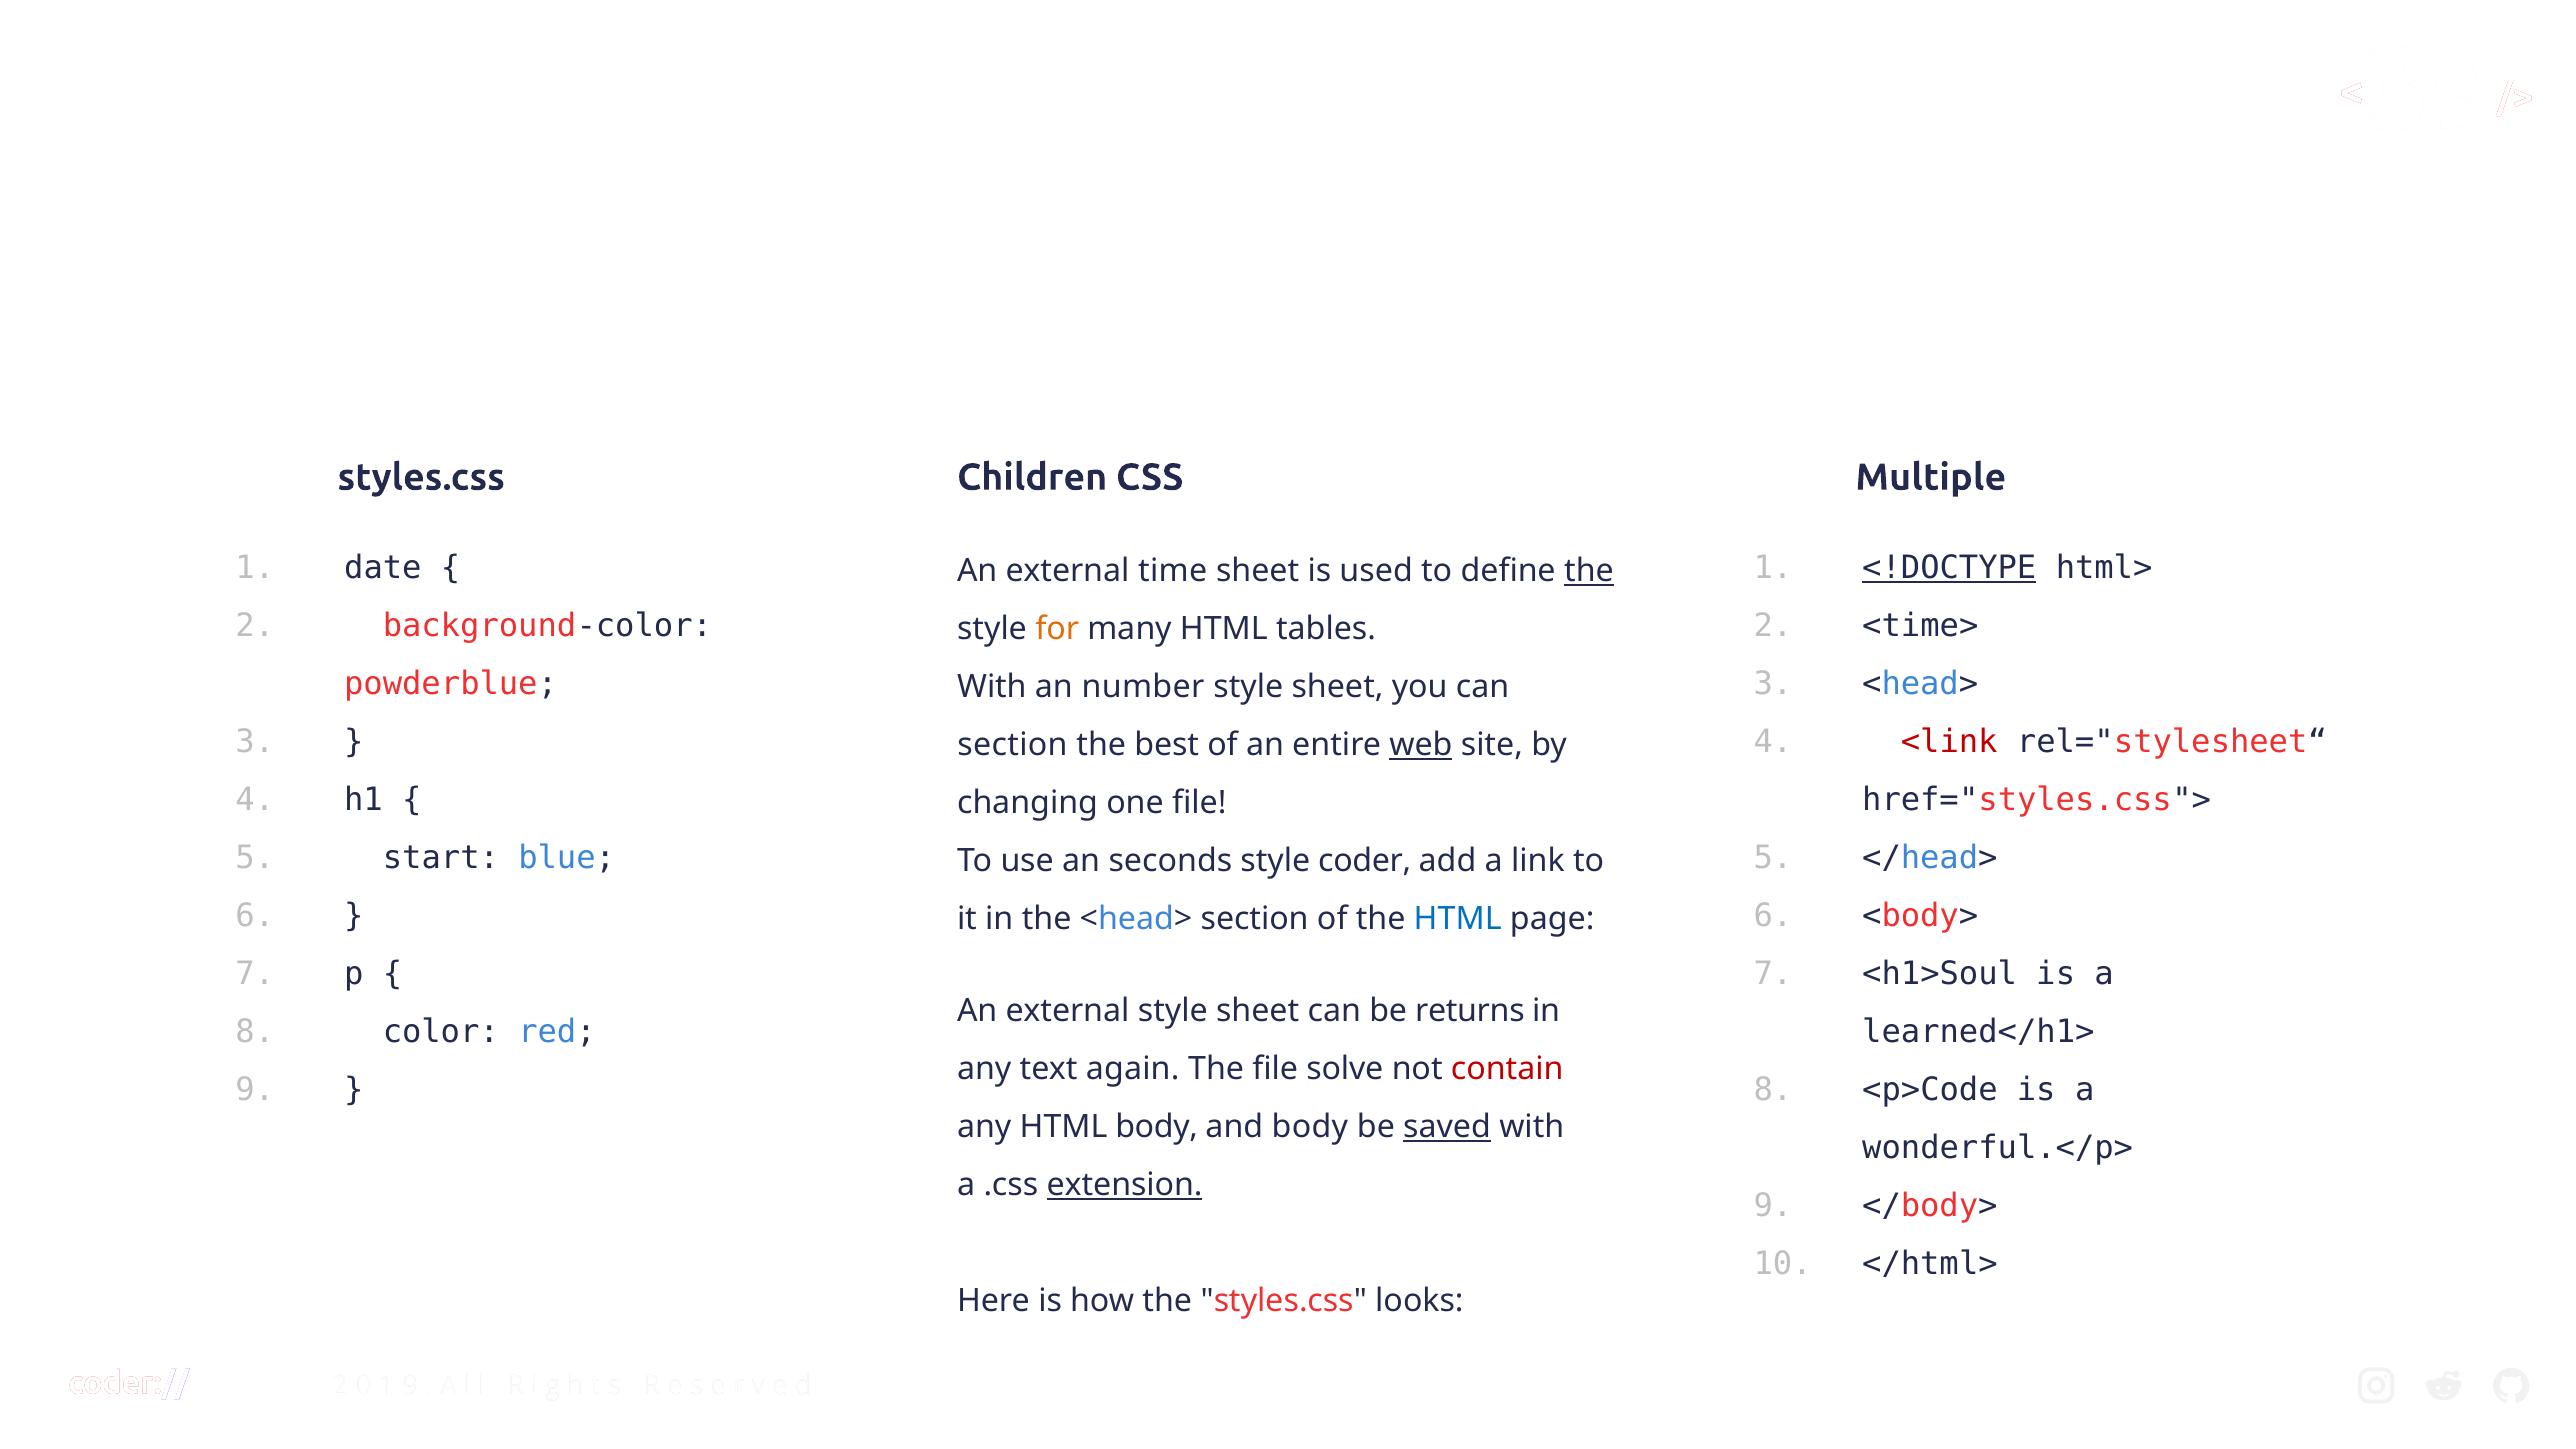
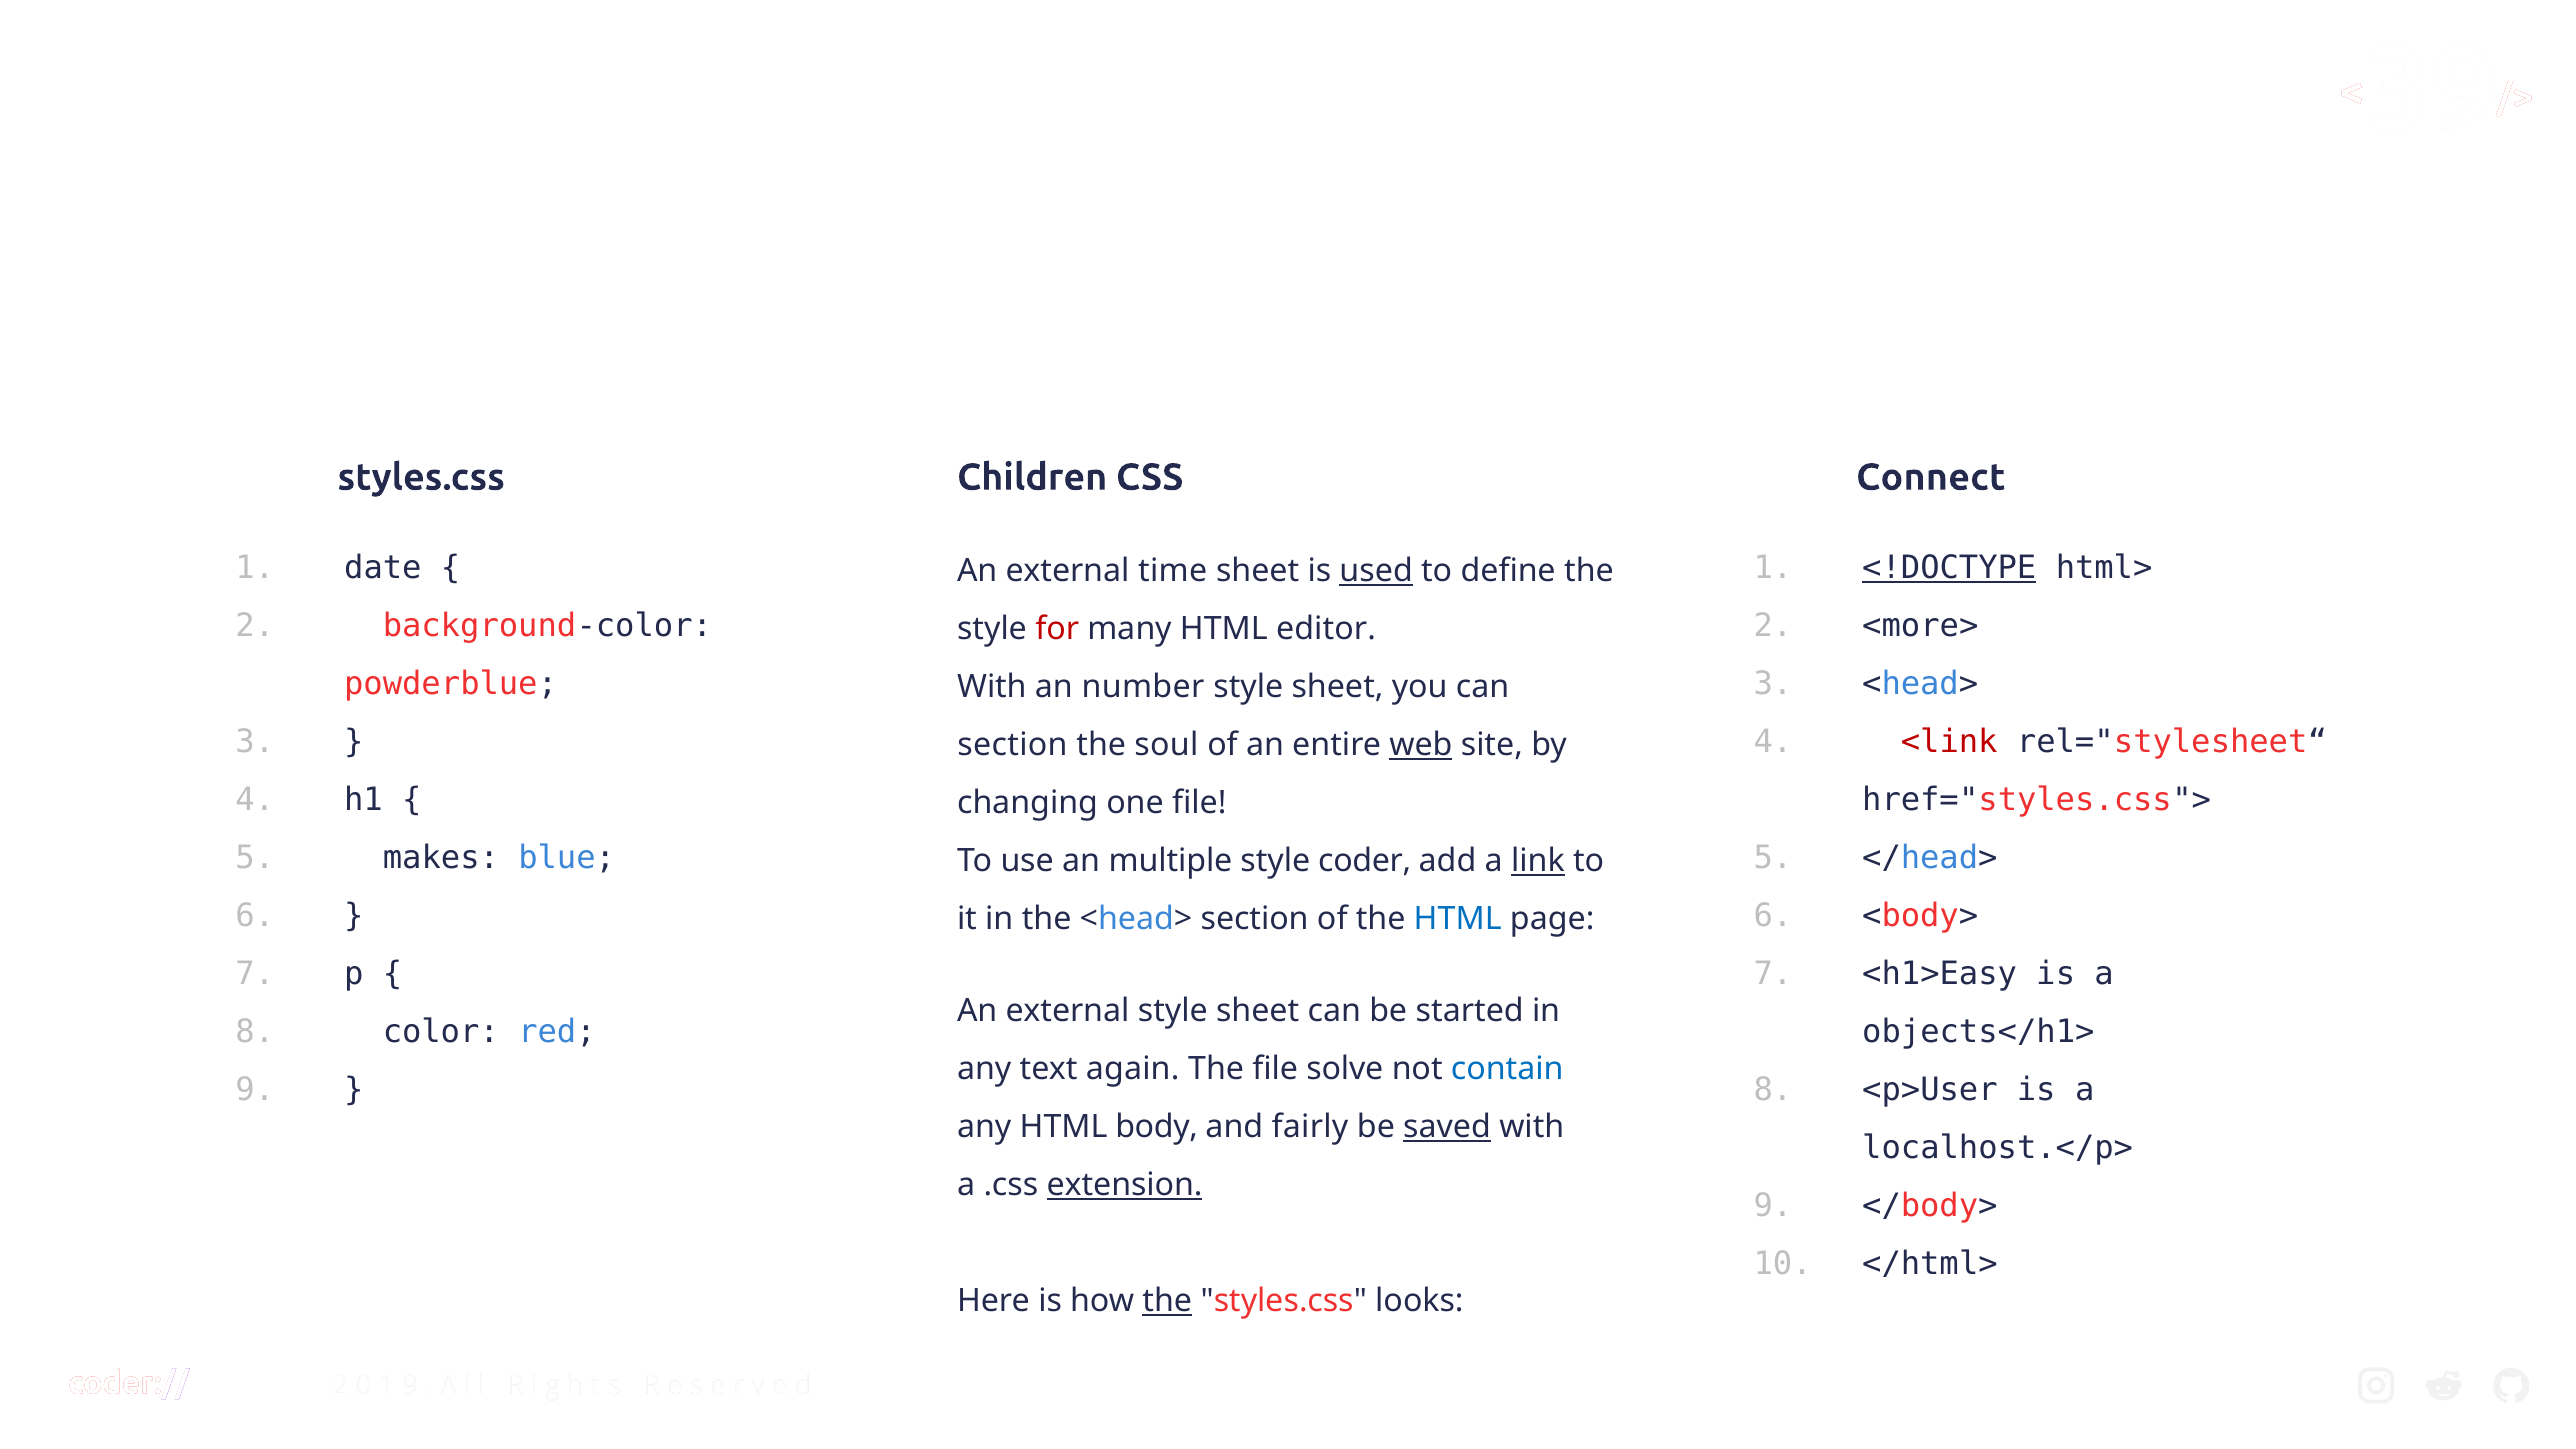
Multiple: Multiple -> Connect (1931, 477)
used underline: none -> present (1376, 571)
the underline: present -> none (1589, 571)
<time>: <time> -> <more> (1920, 626)
for colour: orange -> red (1057, 629)
tables: tables -> editor (1326, 629)
best: best -> soul (1166, 745)
start: start -> makes (441, 858)
seconds: seconds -> multiple (1170, 861)
link underline: none -> present (1538, 861)
<h1>Soul: <h1>Soul -> <h1>Easy (1940, 974)
returns: returns -> started (1470, 1011)
learned</h1>: learned</h1> -> objects</h1> (1978, 1032)
contain colour: red -> blue (1507, 1069)
<p>Code: <p>Code -> <p>User (1930, 1090)
and body: body -> fairly (1310, 1127)
wonderful.</p>: wonderful.</p> -> localhost.</p> (1998, 1148)
the underline: none -> present (1167, 1301)
